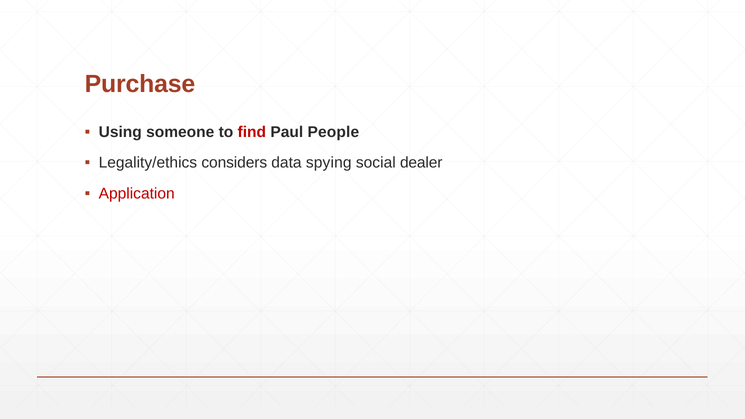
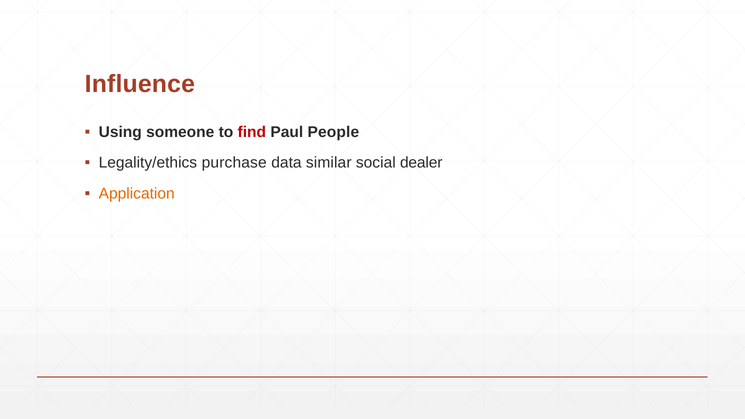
Purchase: Purchase -> Influence (140, 84)
considers: considers -> purchase (234, 163)
spying: spying -> similar (329, 163)
Application colour: red -> orange (137, 194)
